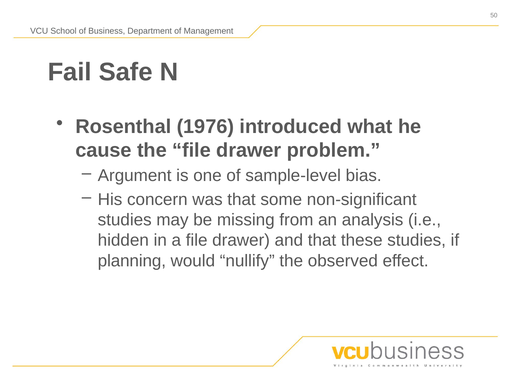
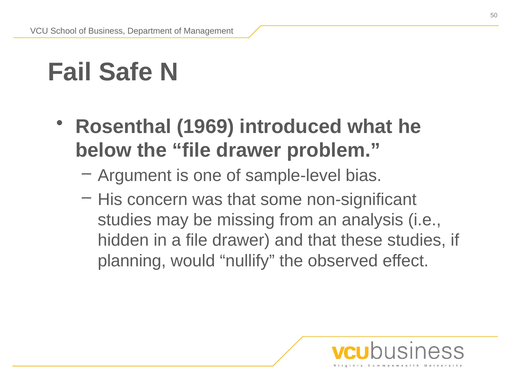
1976: 1976 -> 1969 (205, 127)
cause: cause -> below (103, 150)
